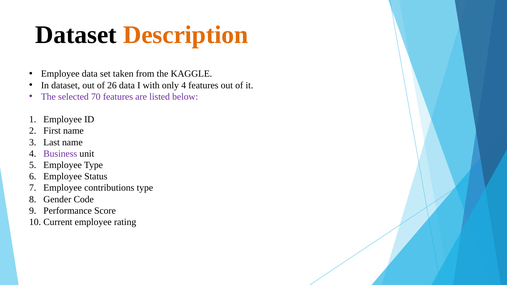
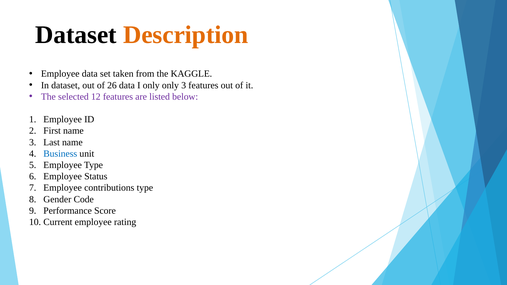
I with: with -> only (151, 85)
only 4: 4 -> 3 (184, 85)
70: 70 -> 12 (96, 97)
Business colour: purple -> blue (60, 154)
